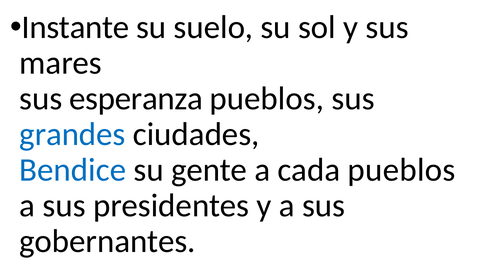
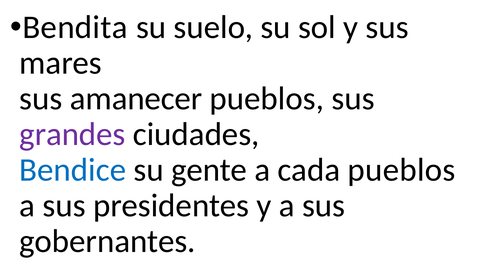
Instante: Instante -> Bendita (75, 27)
esperanza: esperanza -> amanecer (136, 99)
grandes colour: blue -> purple (72, 134)
